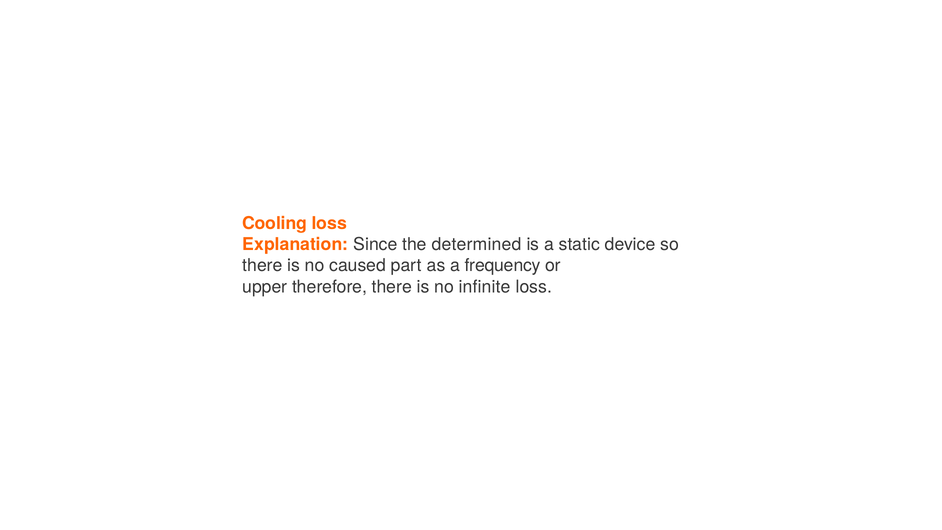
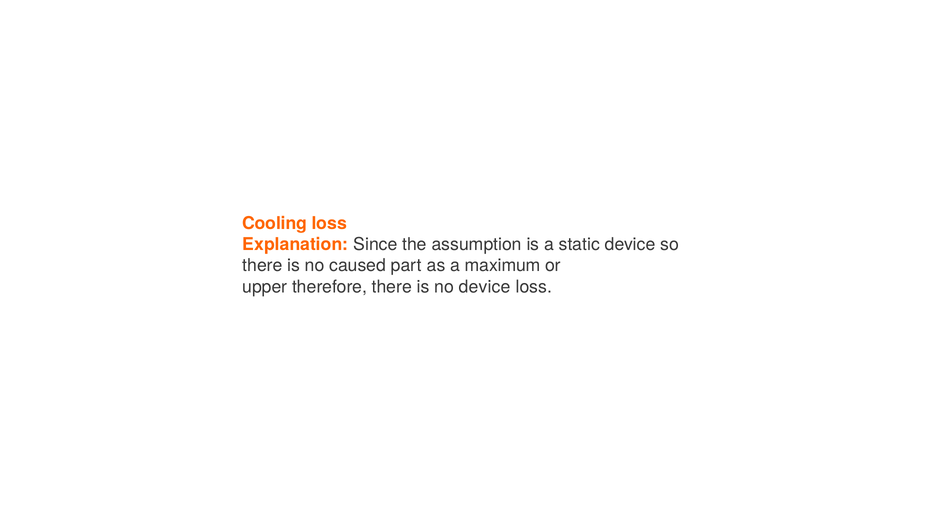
determined: determined -> assumption (477, 244)
frequency: frequency -> maximum (503, 266)
no infinite: infinite -> device (485, 287)
